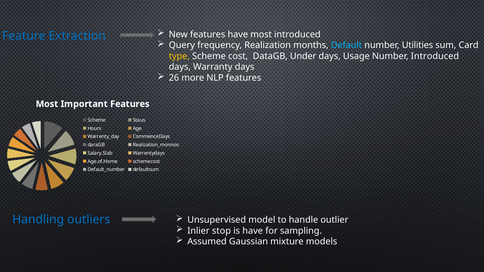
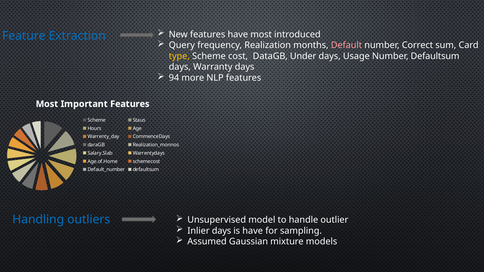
Default colour: light blue -> pink (346, 45)
Utilities: Utilities -> Correct (417, 45)
Number Introduced: Introduced -> Defaultsum (435, 56)
26: 26 -> 94 (174, 78)
Inlier stop: stop -> days (222, 231)
